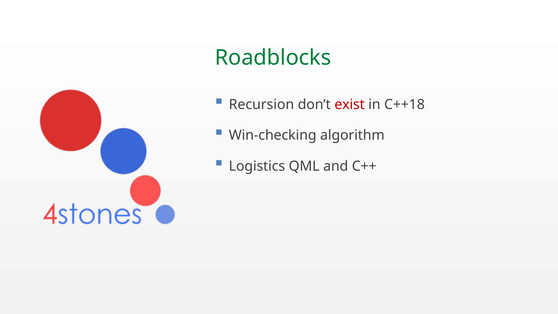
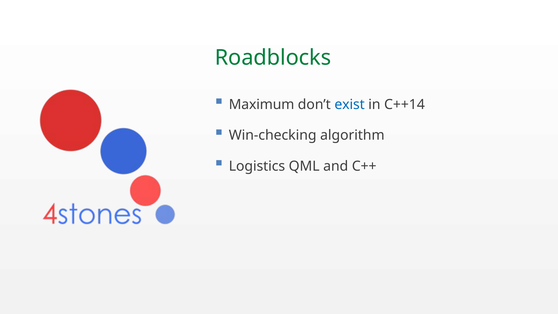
Recursion: Recursion -> Maximum (262, 105)
exist colour: red -> blue (350, 105)
C++18: C++18 -> C++14 (404, 105)
